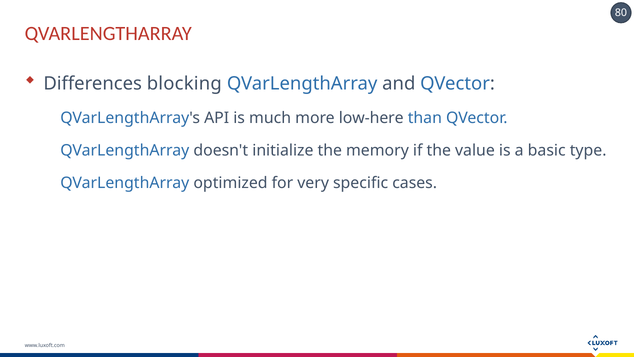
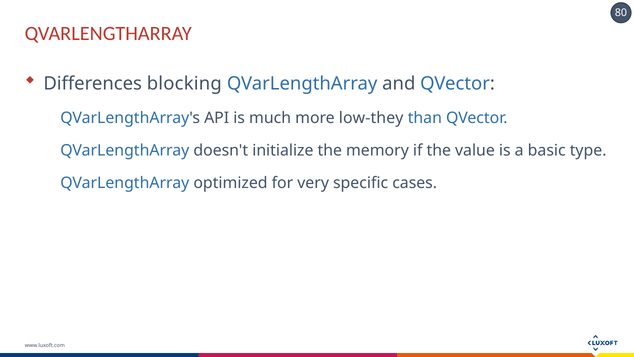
low-here: low-here -> low-they (371, 118)
